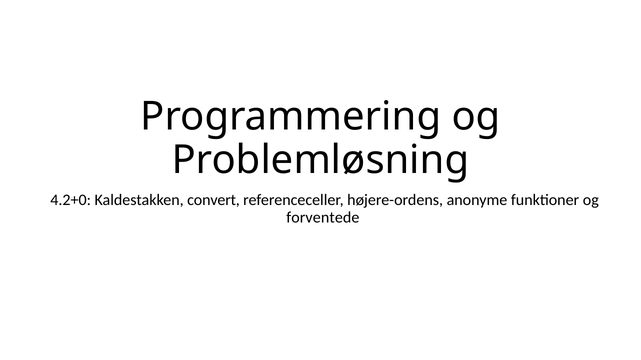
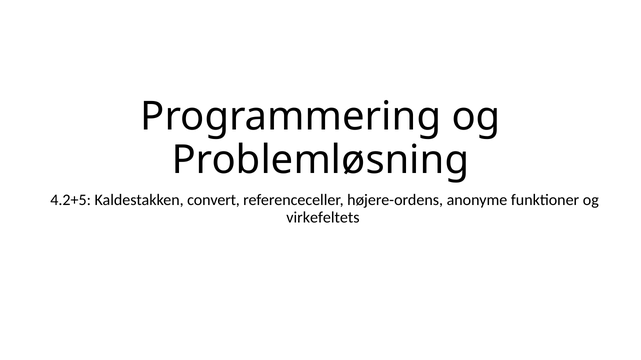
4.2+0: 4.2+0 -> 4.2+5 (71, 200)
forventede: forventede -> virkefeltets (323, 218)
